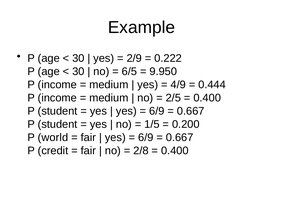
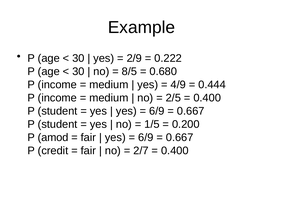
6/5: 6/5 -> 8/5 (129, 72)
9.950: 9.950 -> 0.680 (163, 72)
world: world -> amod (53, 138)
2/8: 2/8 -> 2/7 (141, 151)
